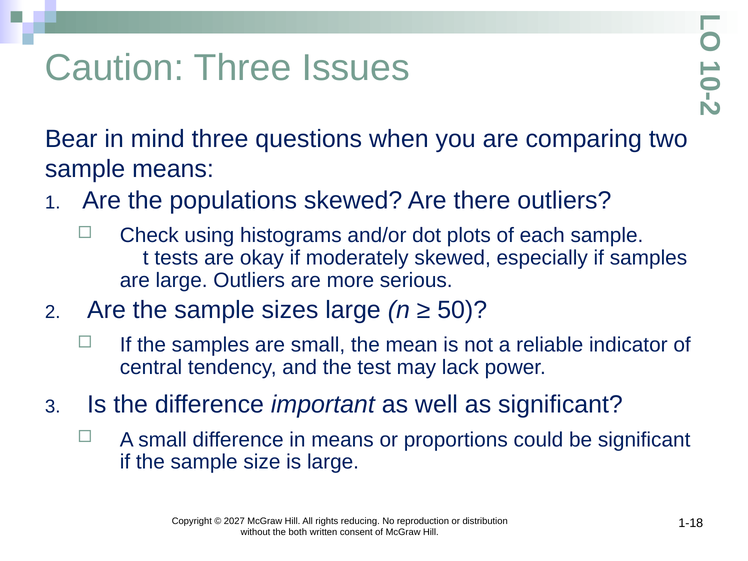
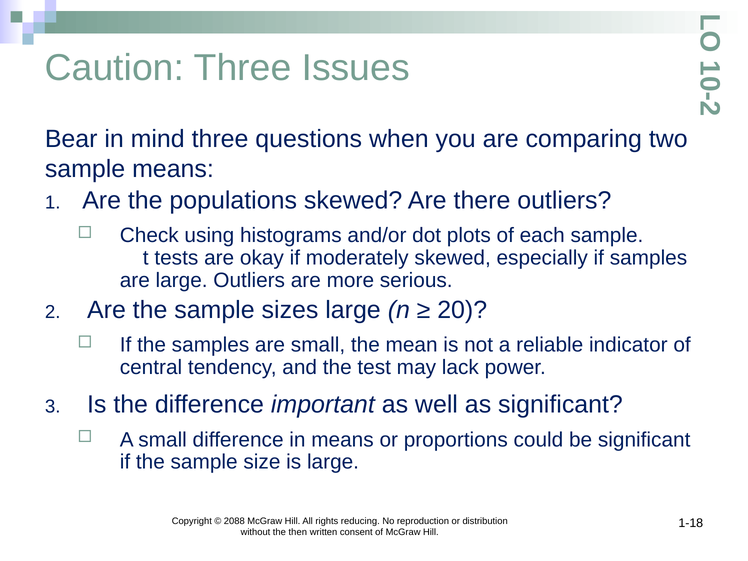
50: 50 -> 20 (462, 310)
2027: 2027 -> 2088 (234, 521)
both: both -> then (298, 532)
